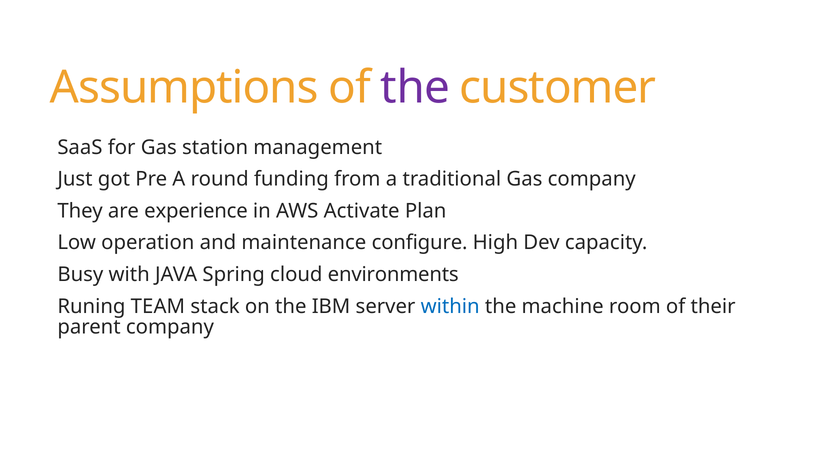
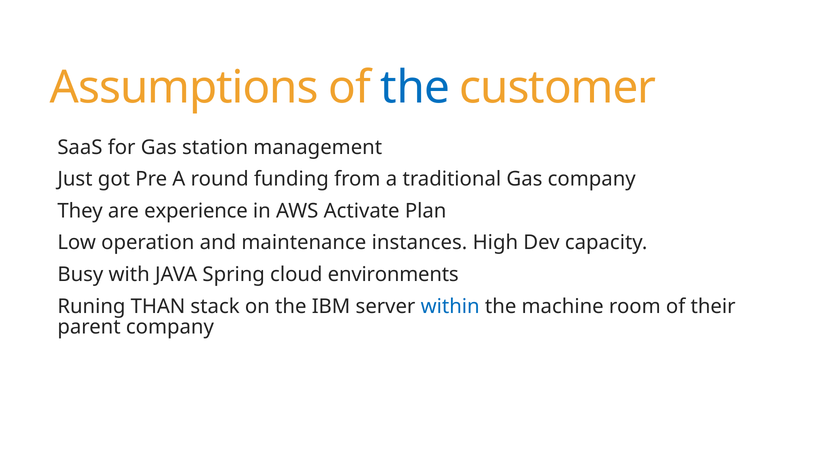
the colour: purple -> blue (415, 88)
configure: configure -> instances (419, 243)
TEAM: TEAM -> THAN (158, 306)
